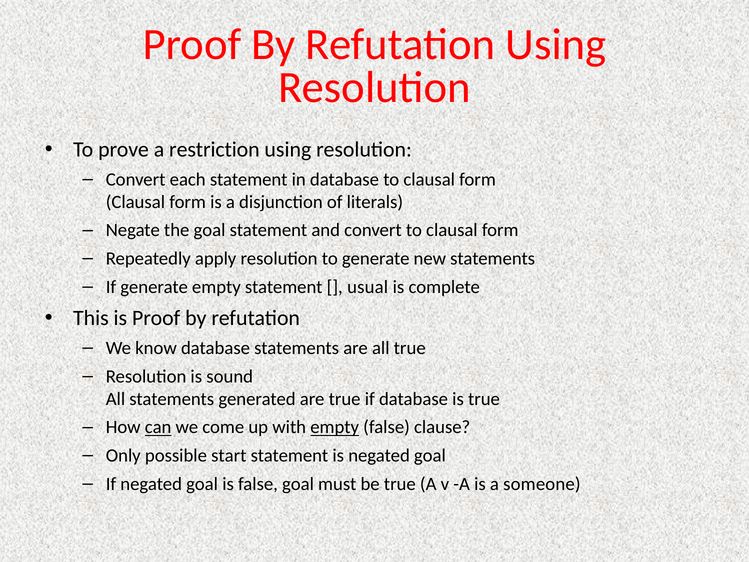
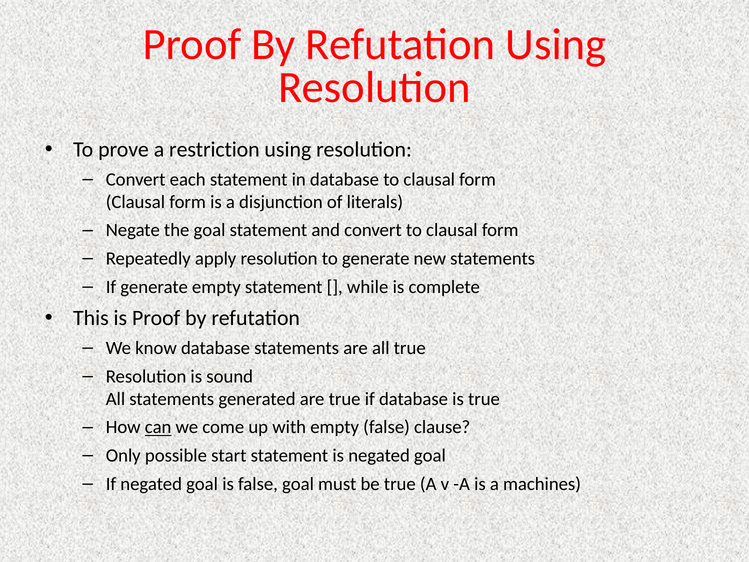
usual: usual -> while (368, 287)
empty underline: present -> none (335, 427)
someone: someone -> machines (542, 484)
